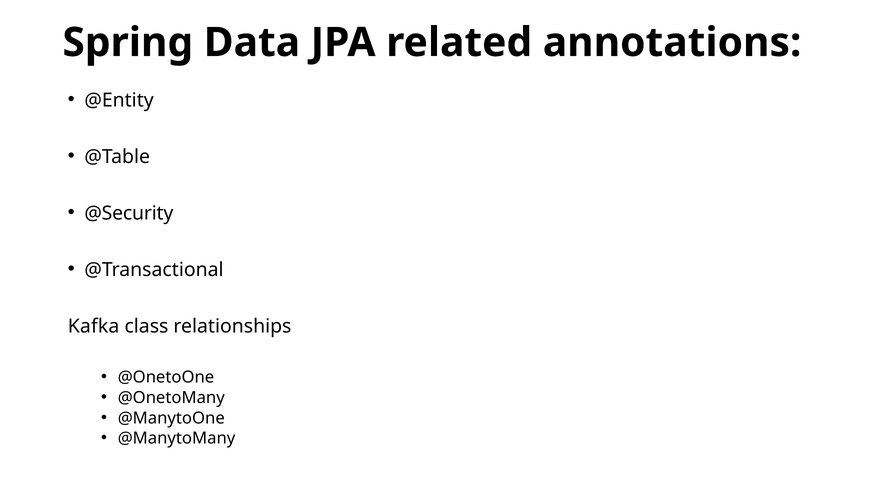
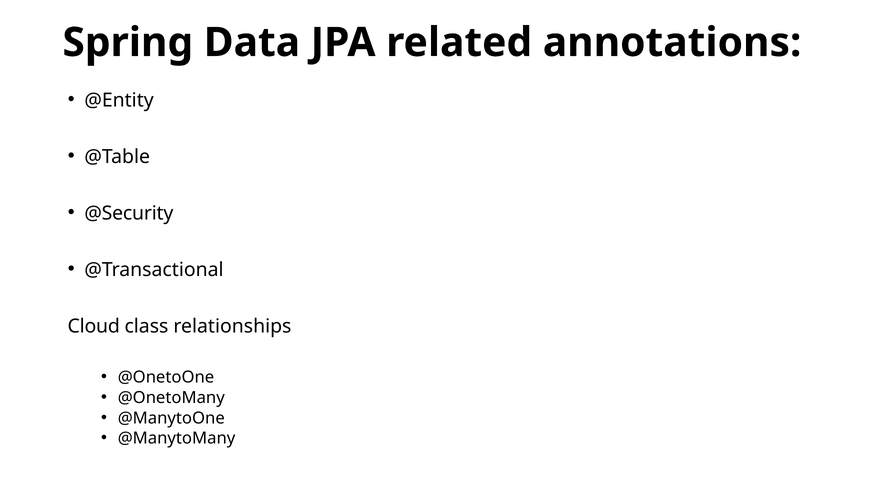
Kafka: Kafka -> Cloud (94, 326)
